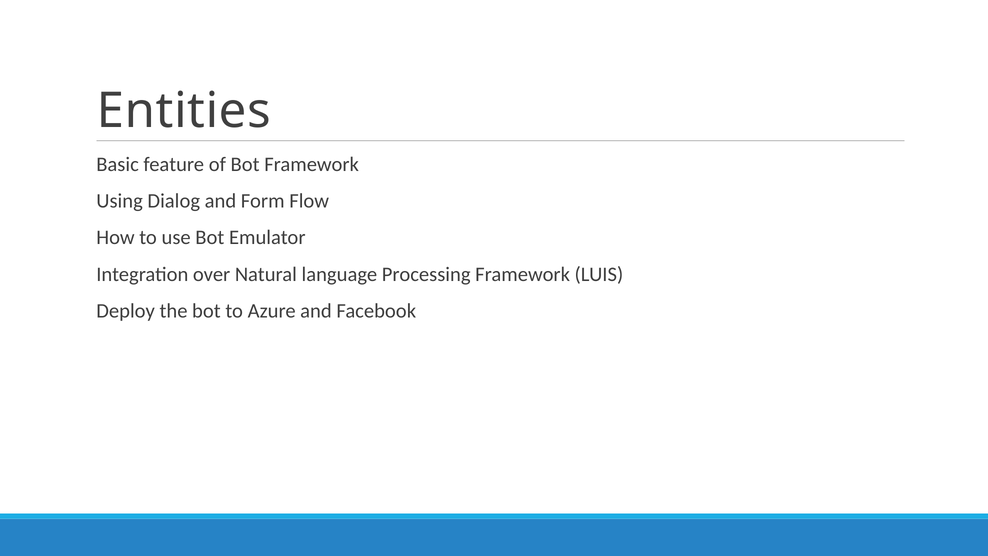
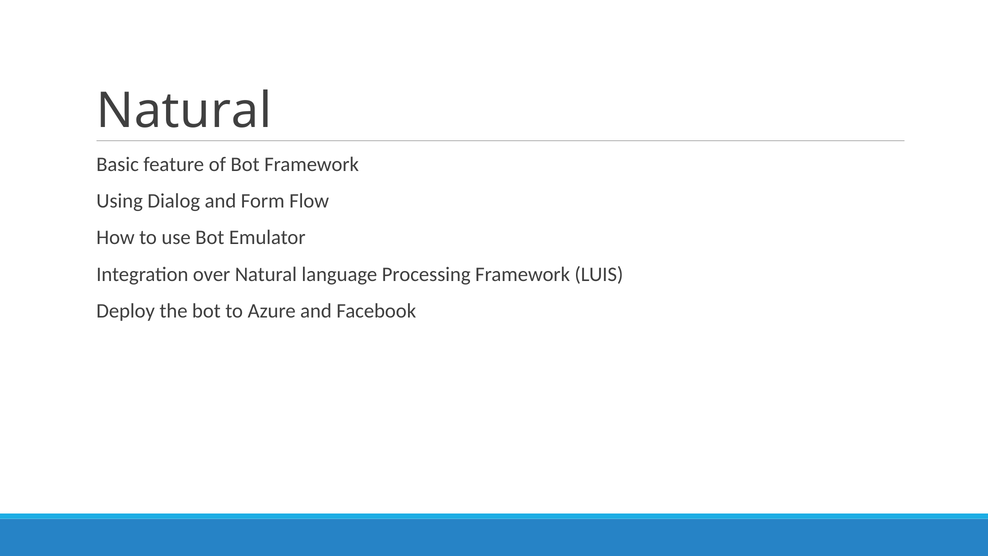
Entities: Entities -> Natural (184, 111)
